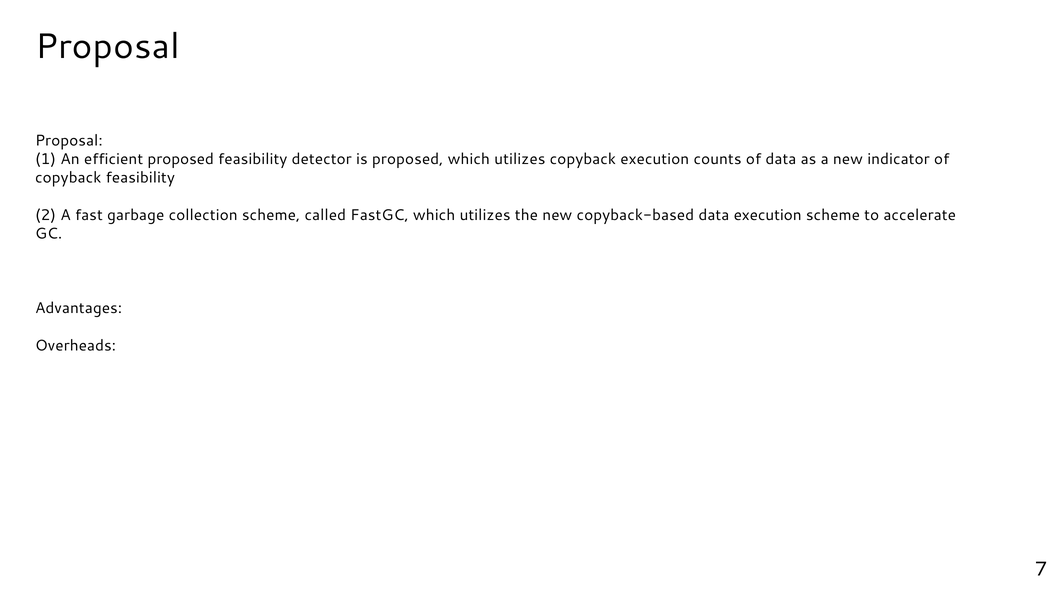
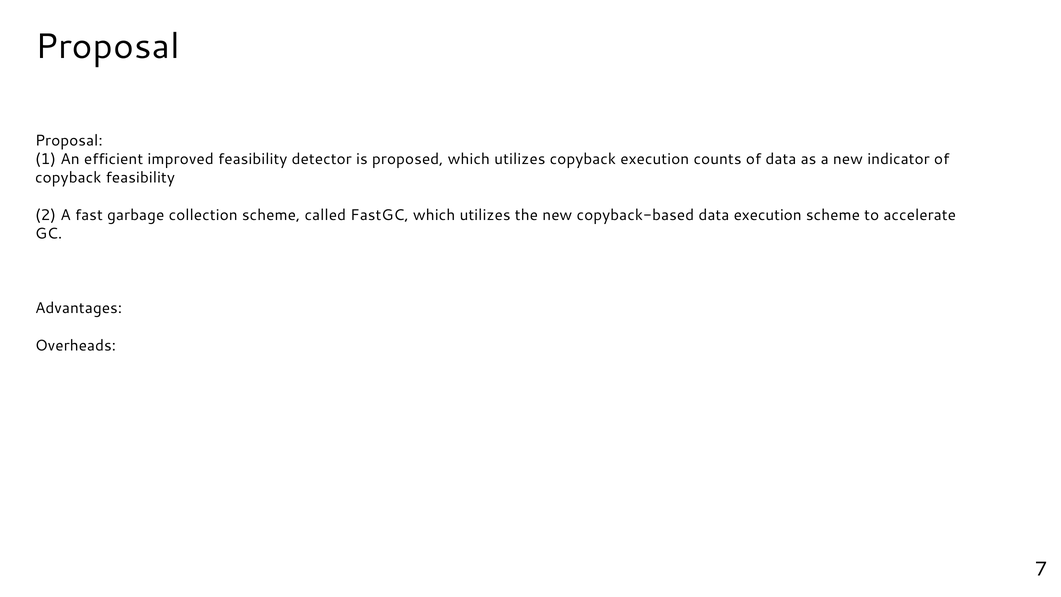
efficient proposed: proposed -> improved (181, 159)
